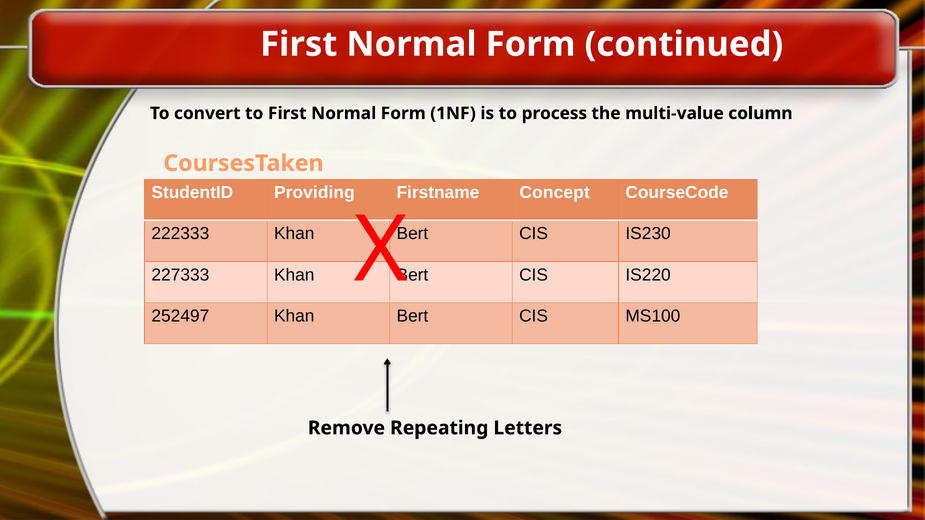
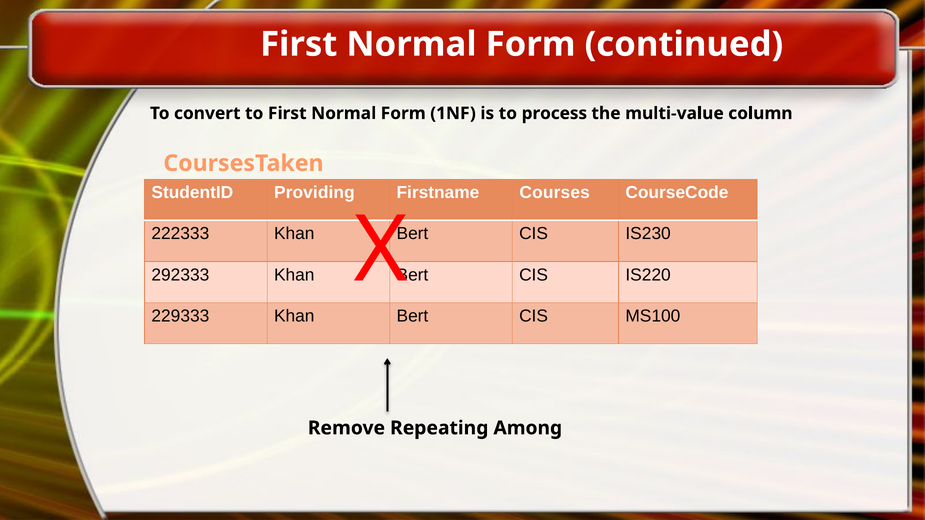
Concept: Concept -> Courses (555, 193)
227333: 227333 -> 292333 (180, 275)
252497: 252497 -> 229333 (180, 316)
Letters: Letters -> Among (528, 428)
